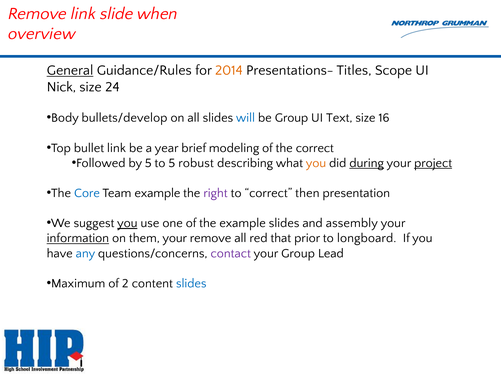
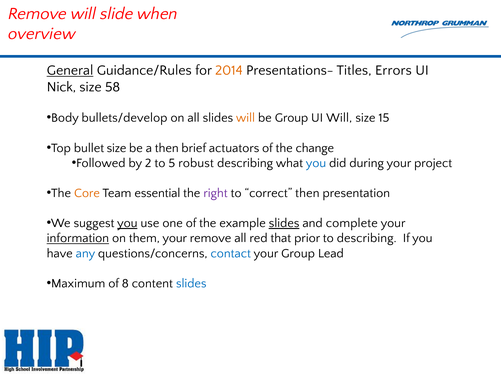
Remove link: link -> will (83, 14)
Scope: Scope -> Errors (393, 70)
24: 24 -> 58 (113, 87)
will colour: blue -> orange (246, 118)
UI Text: Text -> Will (339, 118)
16: 16 -> 15 (384, 118)
bullet link: link -> size (117, 148)
a year: year -> then (167, 148)
modeling: modeling -> actuators (234, 148)
the correct: correct -> change (315, 148)
by 5: 5 -> 2 (148, 163)
you colour: orange -> blue (316, 163)
during underline: present -> none (367, 163)
project underline: present -> none (433, 163)
Core colour: blue -> orange (87, 193)
Team example: example -> essential (157, 193)
slides underline: none -> present (284, 223)
assembly: assembly -> complete (352, 223)
to longboard: longboard -> describing (367, 238)
contact colour: purple -> blue (231, 253)
2: 2 -> 8 (125, 283)
